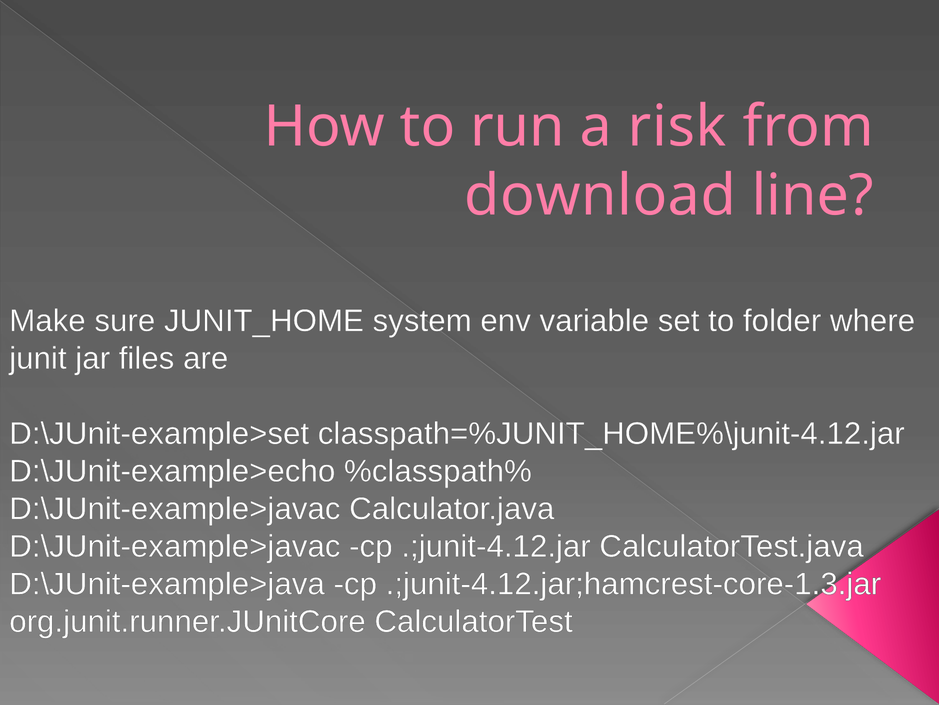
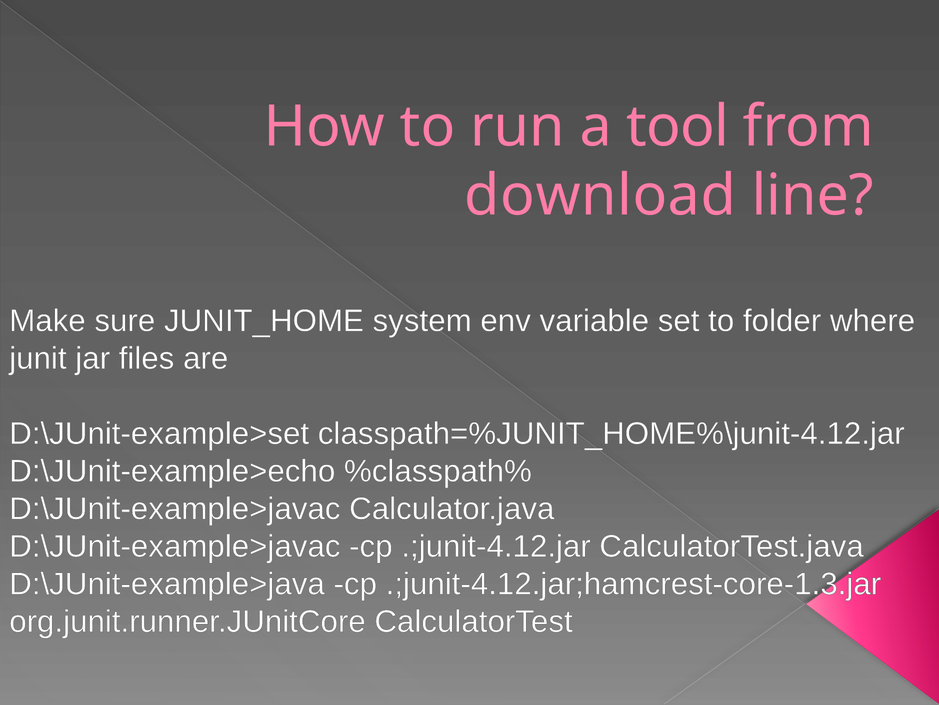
risk: risk -> tool (678, 127)
